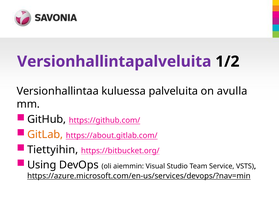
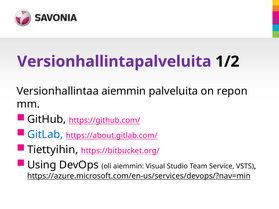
Versionhallintaa kuluessa: kuluessa -> aiemmin (124, 91)
avulla: avulla -> repon (232, 91)
GitLab colour: orange -> blue (45, 135)
